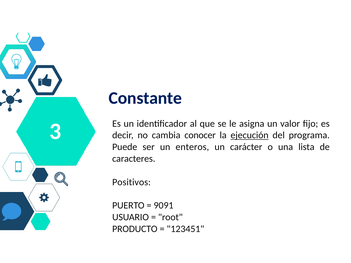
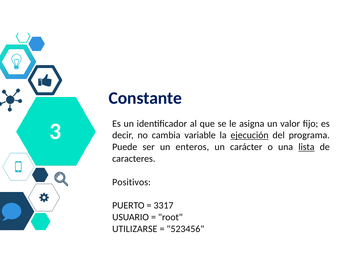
conocer: conocer -> variable (200, 135)
lista underline: none -> present (306, 147)
9091: 9091 -> 3317 (164, 206)
PRODUCTO: PRODUCTO -> UTILIZARSE (135, 229)
123451: 123451 -> 523456 (185, 229)
